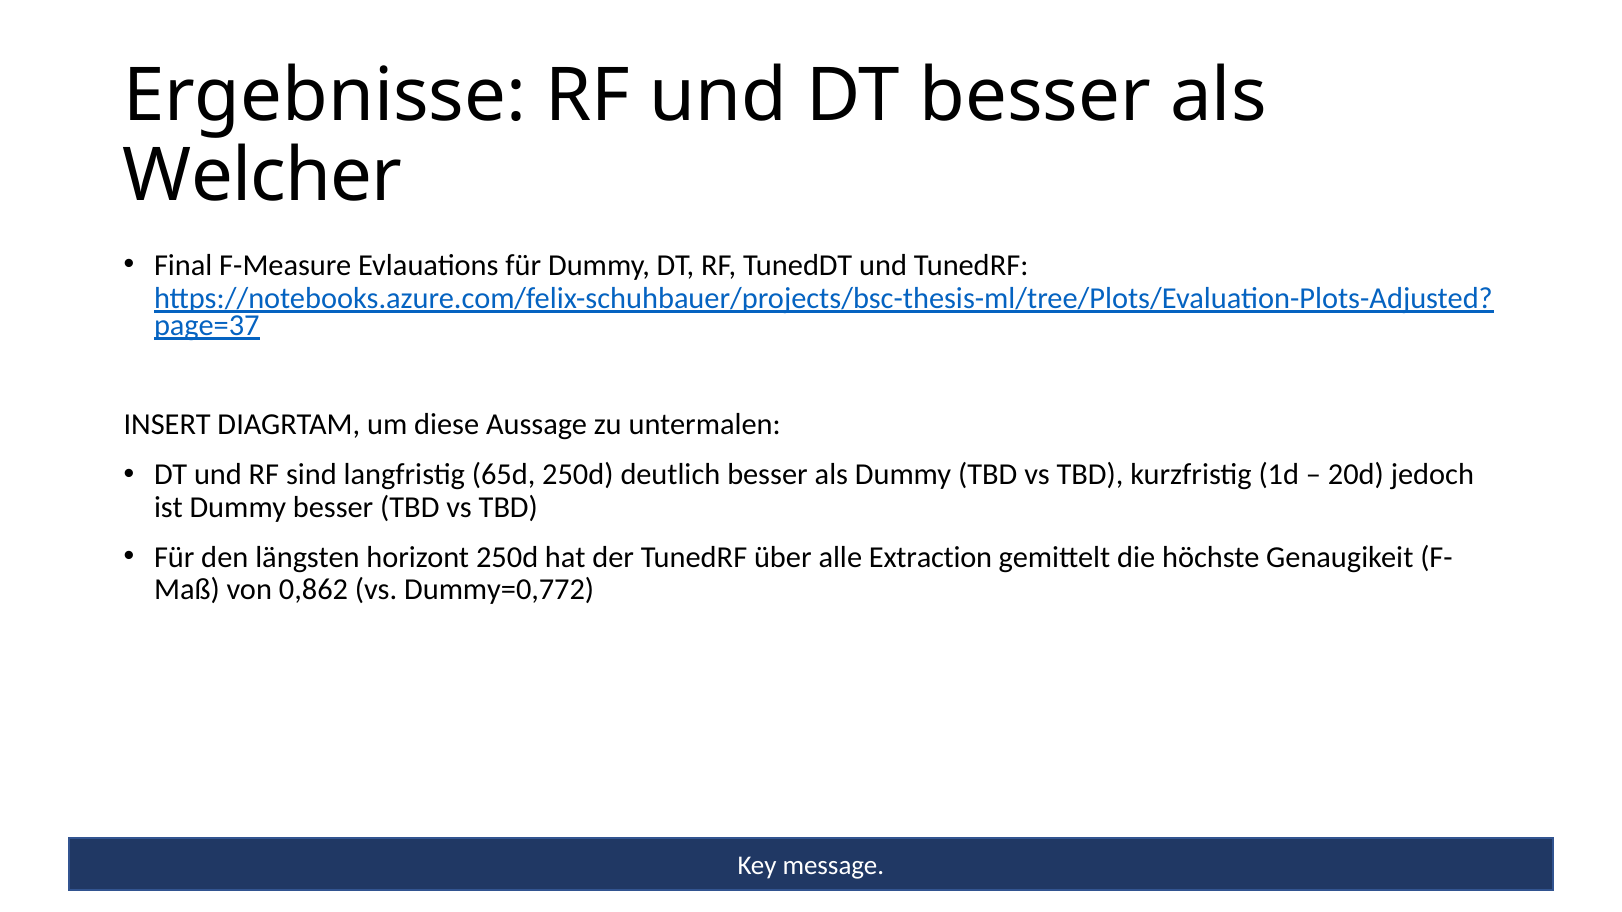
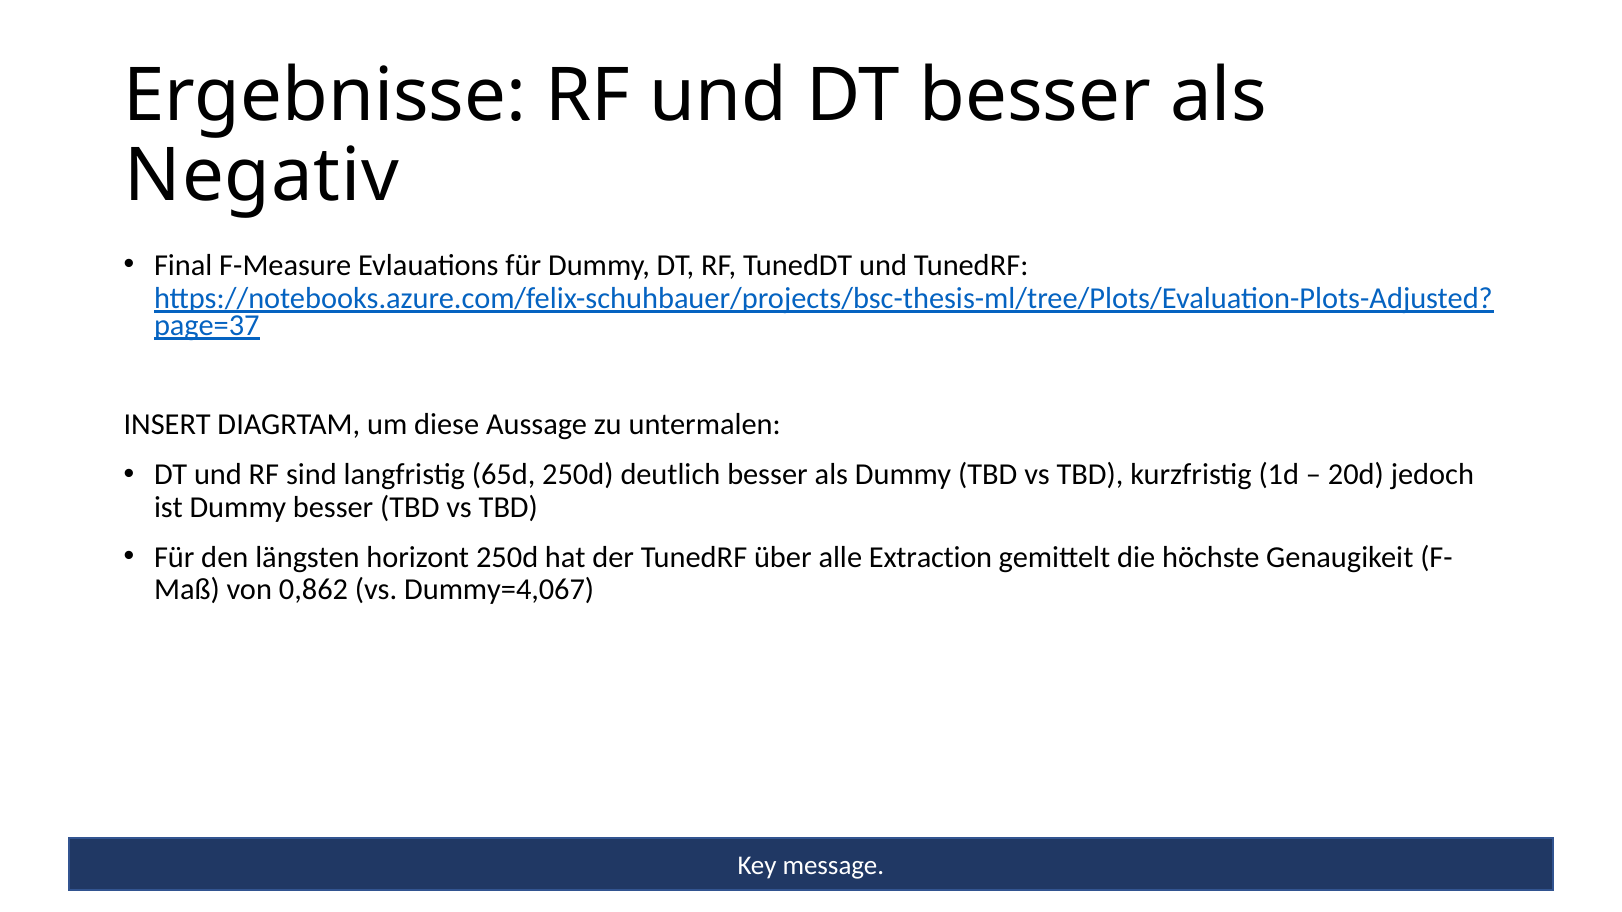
Welcher: Welcher -> Negativ (262, 176)
Dummy=0,772: Dummy=0,772 -> Dummy=4,067 (499, 590)
